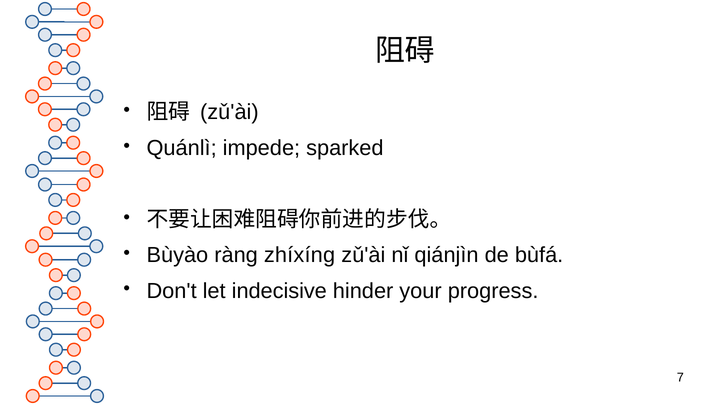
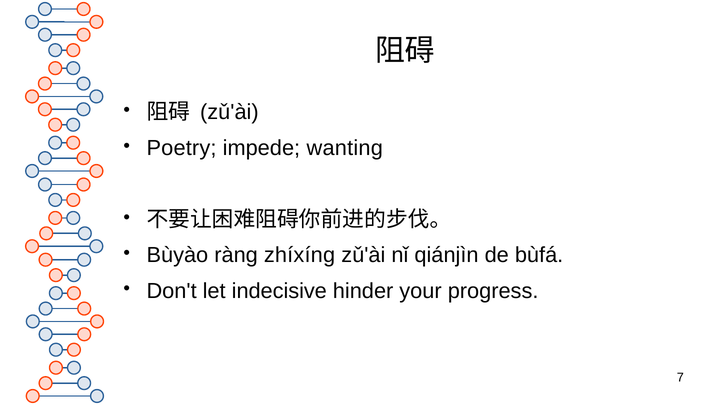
Quánlì: Quánlì -> Poetry (182, 148)
sparked: sparked -> wanting (345, 148)
